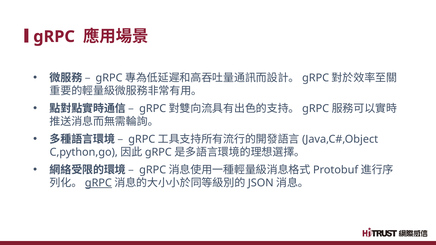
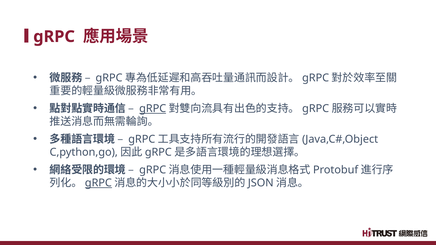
gRPC underline: none -> present (153, 109)
